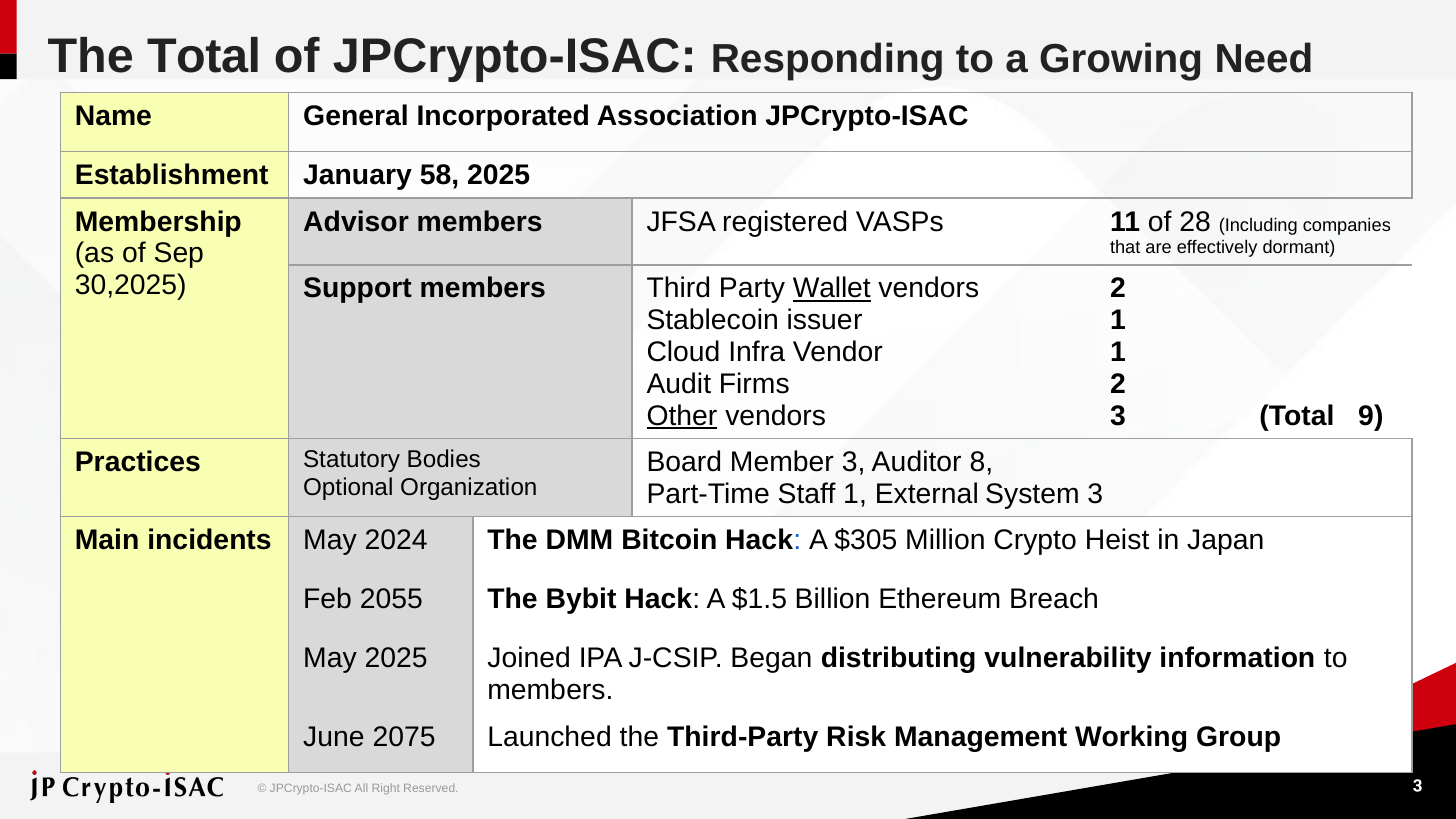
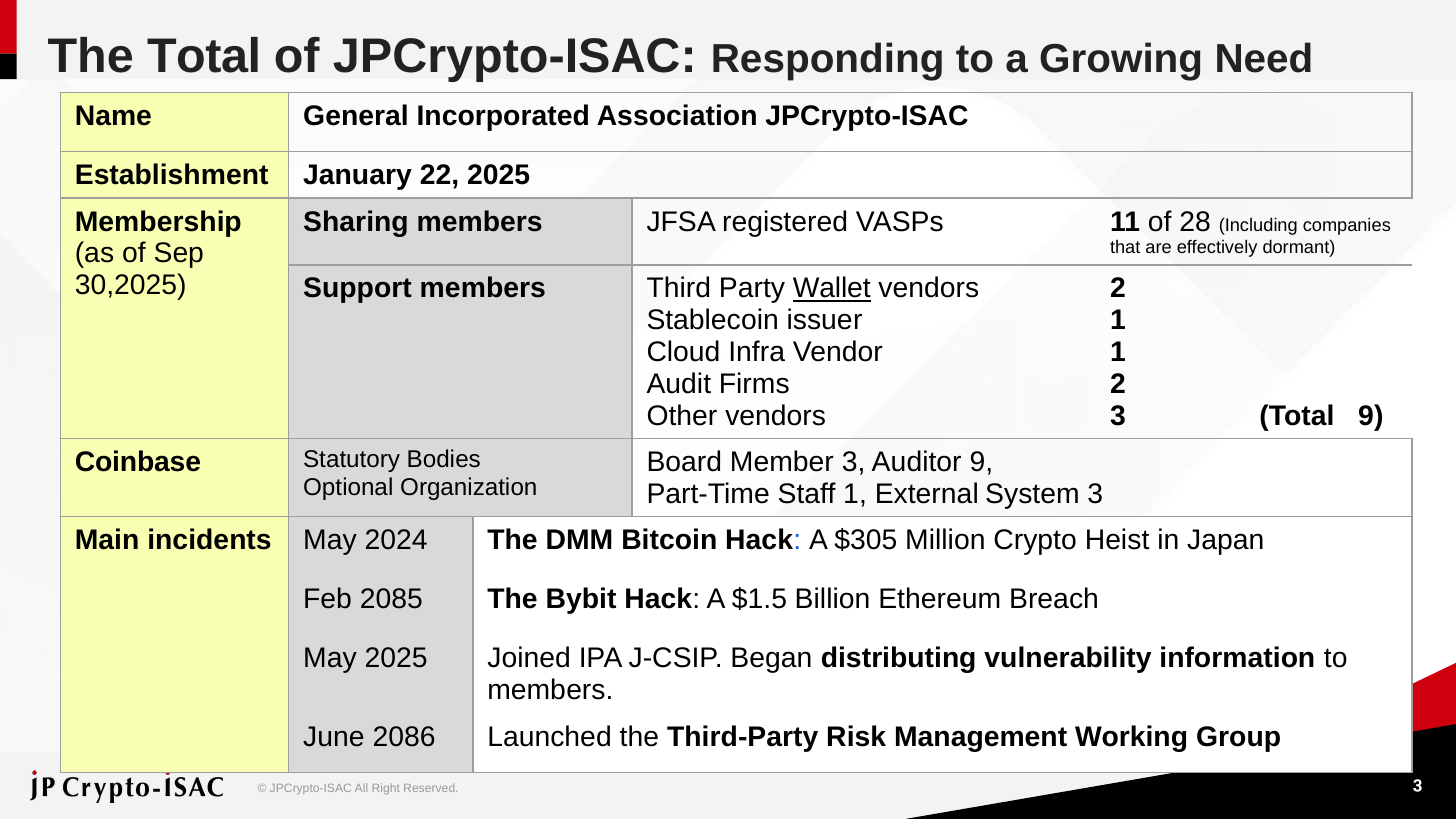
58: 58 -> 22 (440, 175)
Advisor: Advisor -> Sharing (356, 222)
Other underline: present -> none (682, 416)
Practices: Practices -> Coinbase (138, 462)
Auditor 8: 8 -> 9 (982, 462)
2055: 2055 -> 2085 (391, 600)
2075: 2075 -> 2086 (404, 737)
